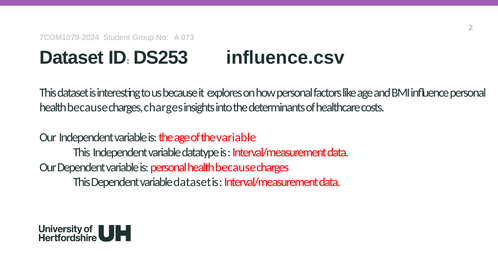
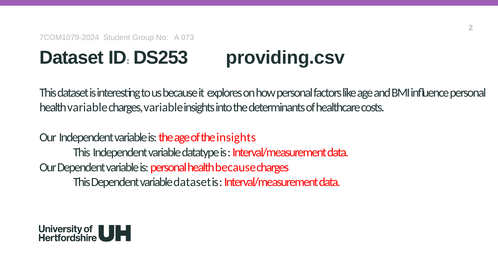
influence.csv: influence.csv -> providing.csv (285, 58)
because: because -> variable (87, 108)
charges charges: charges -> variable (163, 108)
the variable: variable -> insights (236, 137)
